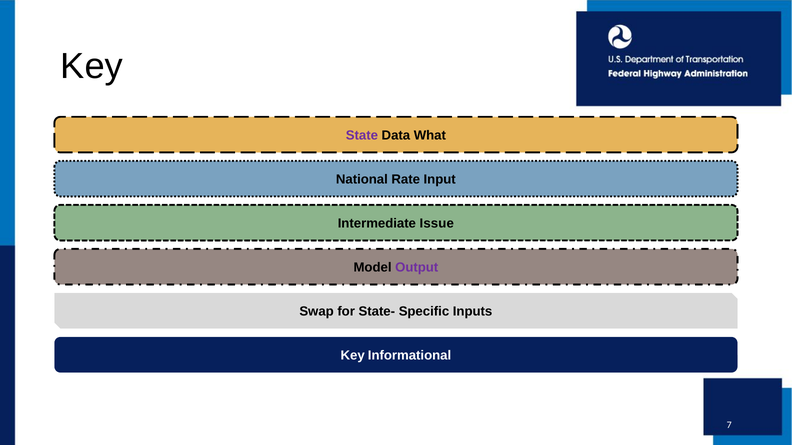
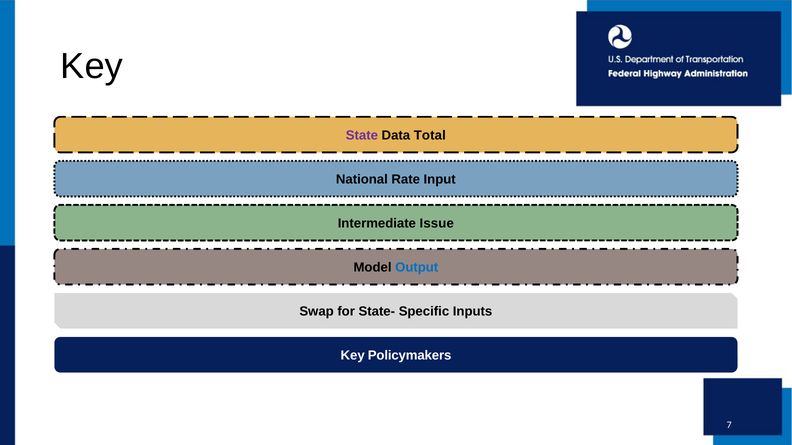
What: What -> Total (430, 136)
Output colour: purple -> blue (417, 268)
Informational: Informational -> Policymakers (410, 356)
